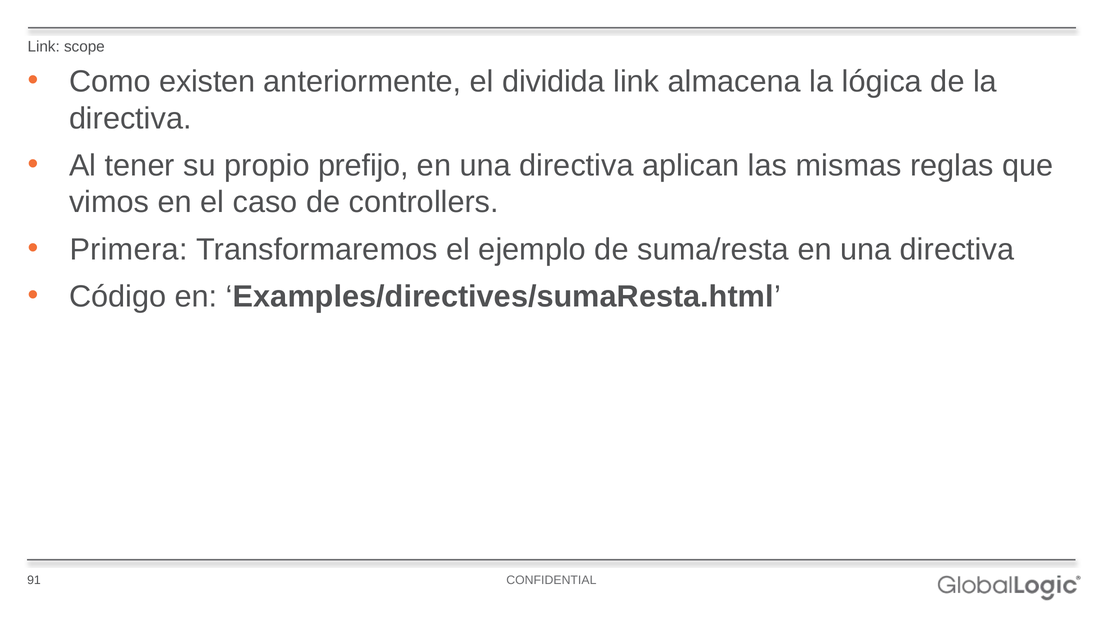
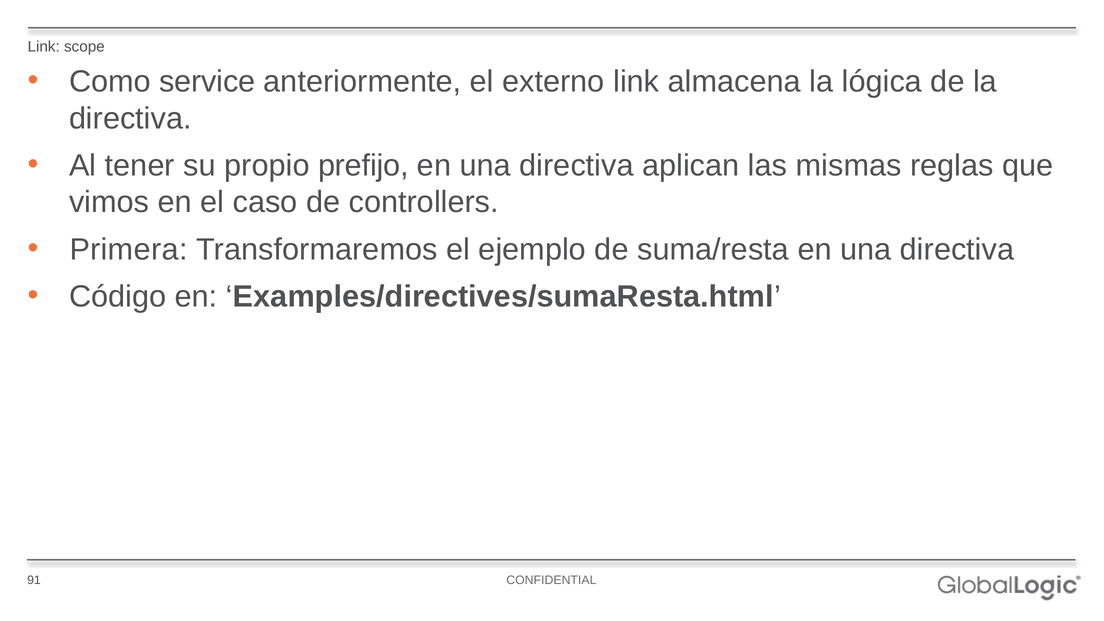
existen: existen -> service (207, 82)
dividida: dividida -> externo (553, 82)
